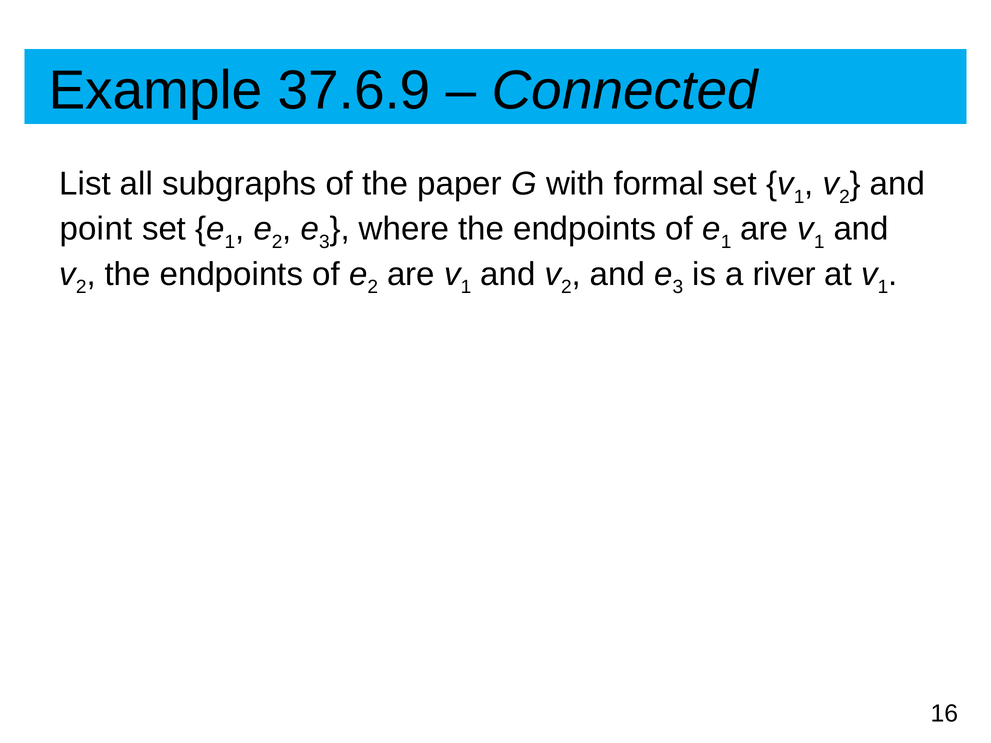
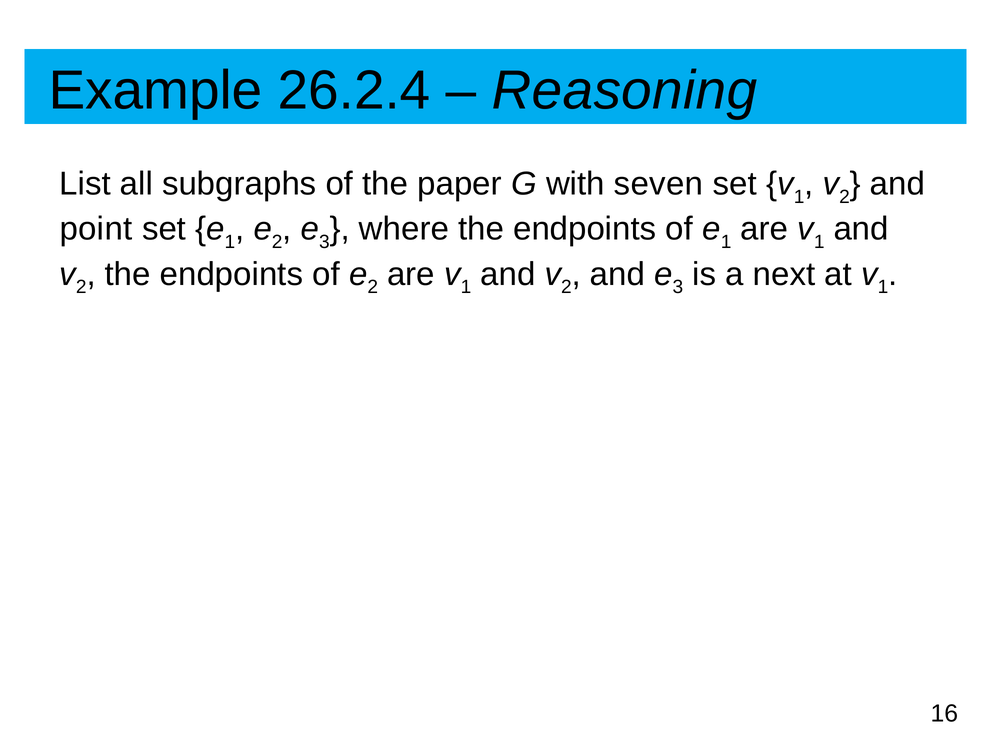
37.6.9: 37.6.9 -> 26.2.4 (354, 91)
Connected: Connected -> Reasoning (625, 91)
formal: formal -> seven (659, 184)
river: river -> next (784, 274)
